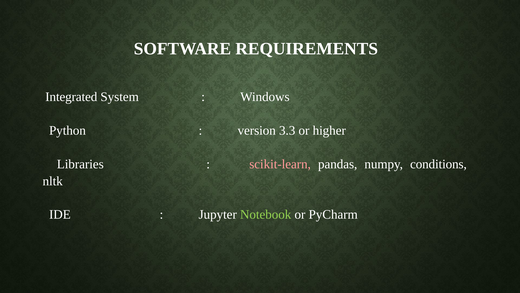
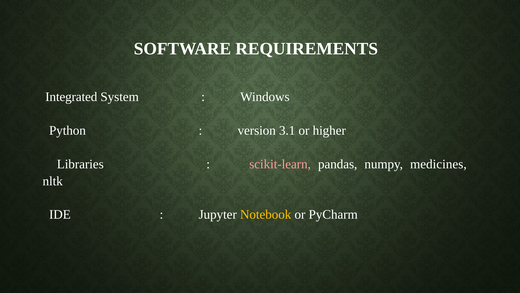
3.3: 3.3 -> 3.1 (287, 130)
conditions: conditions -> medicines (438, 164)
Notebook colour: light green -> yellow (266, 214)
